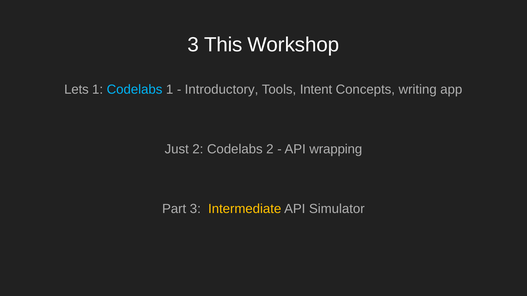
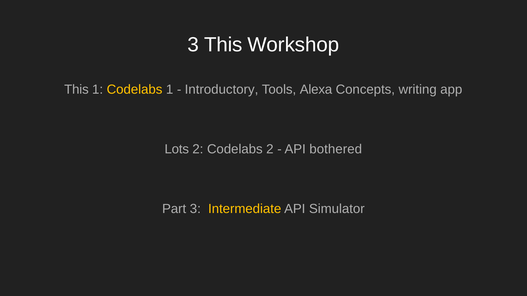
Lets: Lets -> This (76, 90)
Codelabs colour: light blue -> yellow (135, 90)
Intent: Intent -> Alexa (316, 90)
Just: Just -> Lots (177, 149)
wrapping: wrapping -> bothered (336, 149)
